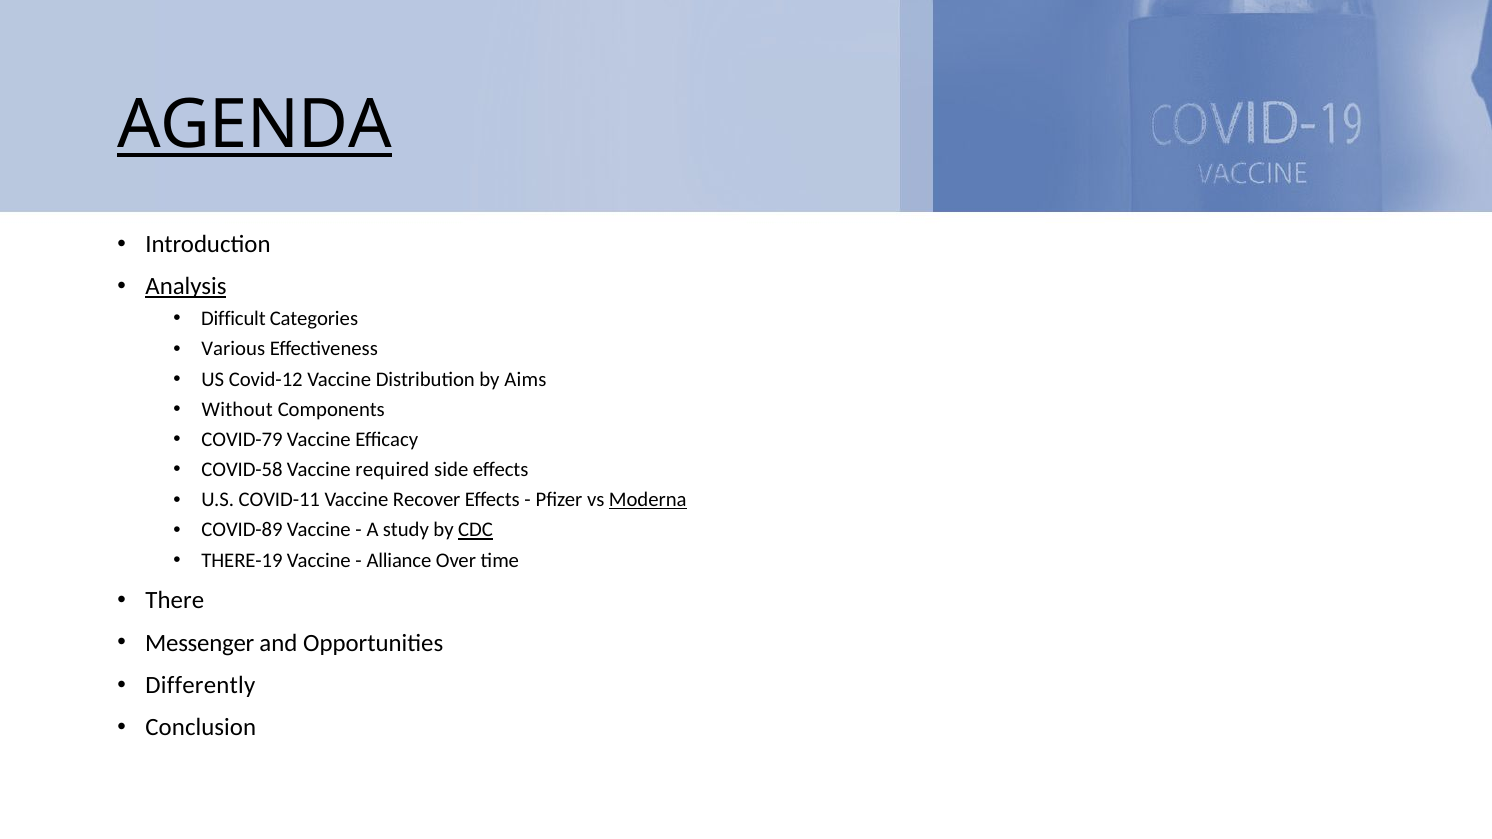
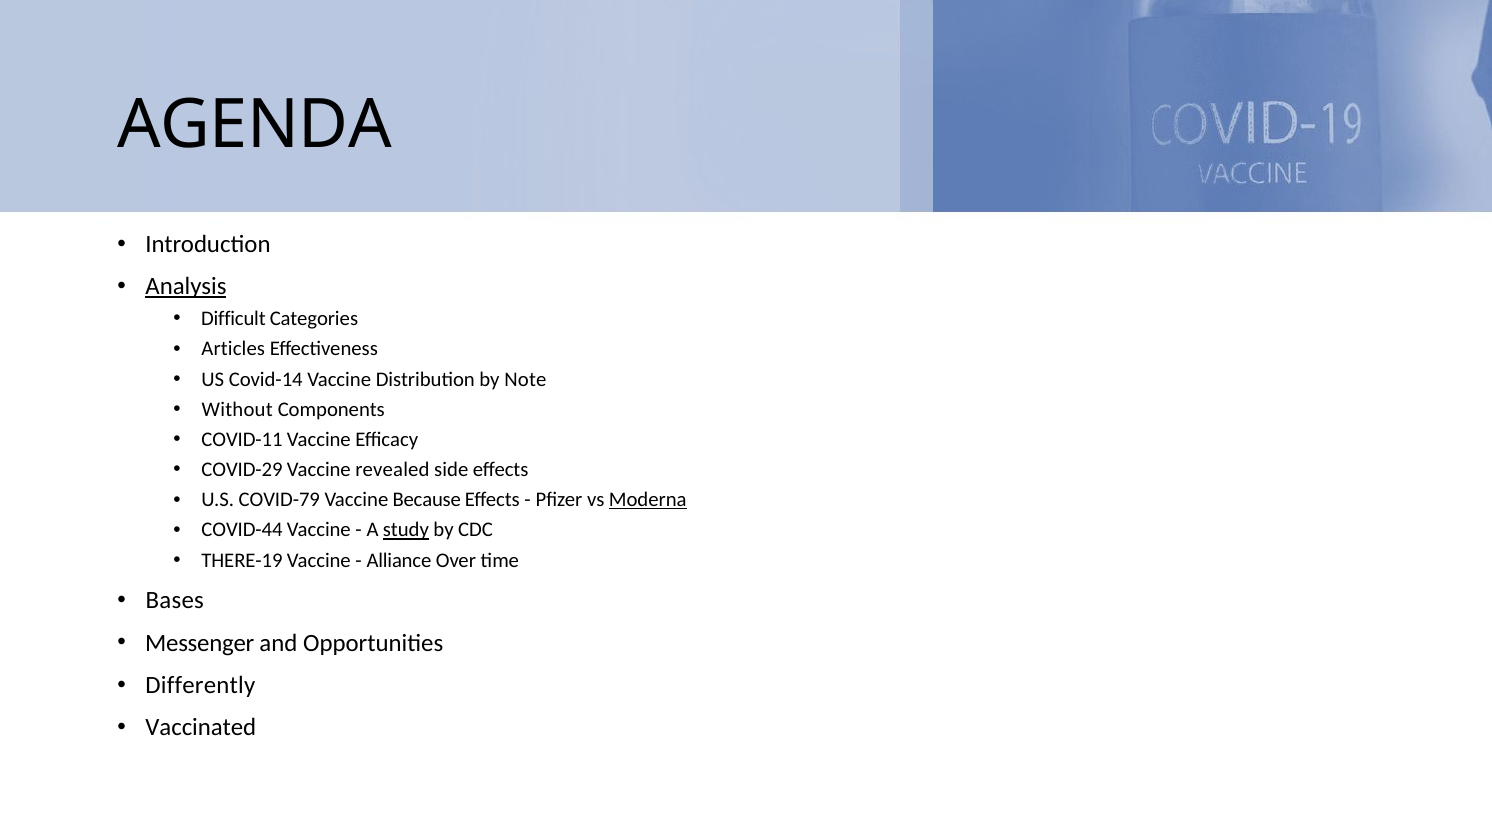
AGENDA underline: present -> none (255, 125)
Various: Various -> Articles (233, 349)
Covid-12: Covid-12 -> Covid-14 (266, 379)
Aims: Aims -> Note (525, 379)
COVID-79: COVID-79 -> COVID-11 (242, 440)
COVID-58: COVID-58 -> COVID-29 (242, 470)
required: required -> revealed (392, 470)
COVID-11: COVID-11 -> COVID-79 (279, 500)
Recover: Recover -> Because (427, 500)
COVID-89: COVID-89 -> COVID-44 (242, 530)
study underline: none -> present (406, 530)
CDC underline: present -> none (476, 530)
There: There -> Bases (175, 601)
Conclusion: Conclusion -> Vaccinated (201, 728)
